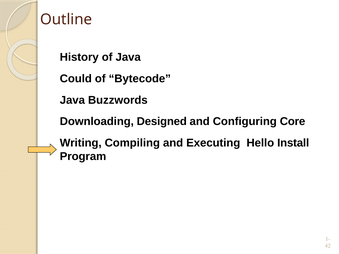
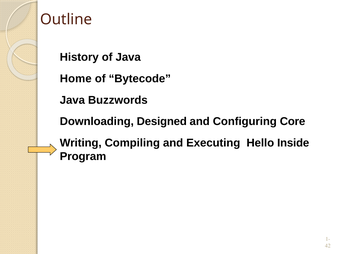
Could: Could -> Home (76, 79)
Install: Install -> Inside (293, 143)
